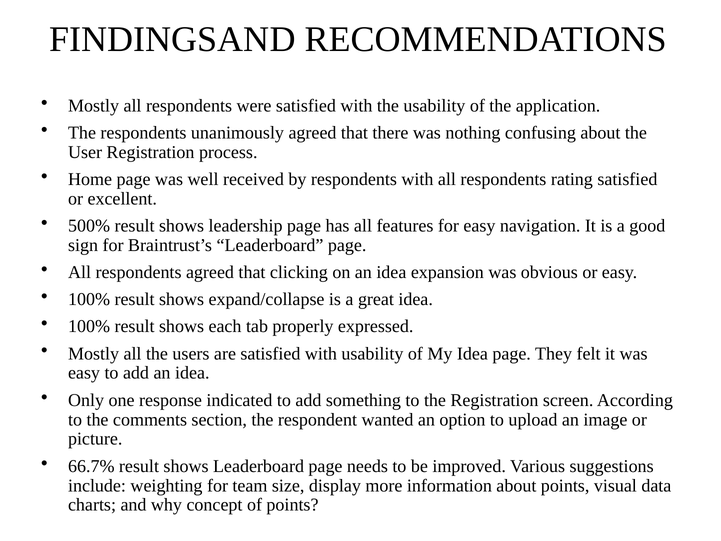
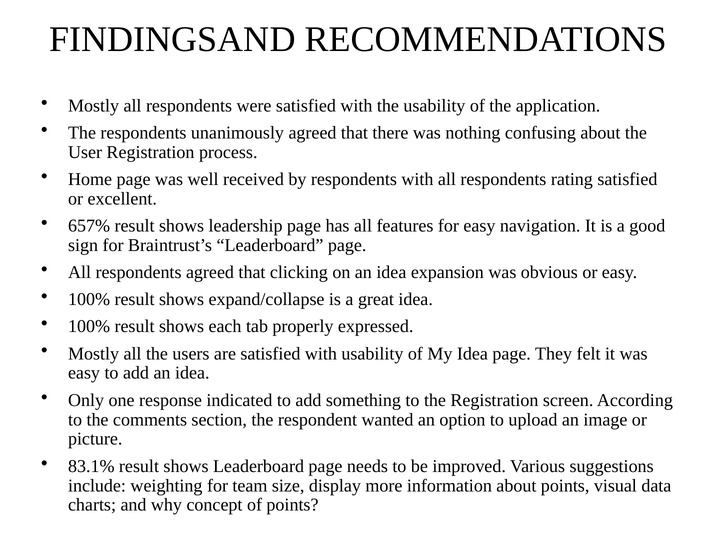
500%: 500% -> 657% (89, 226)
66.7%: 66.7% -> 83.1% (91, 466)
